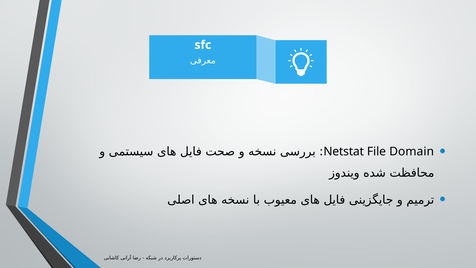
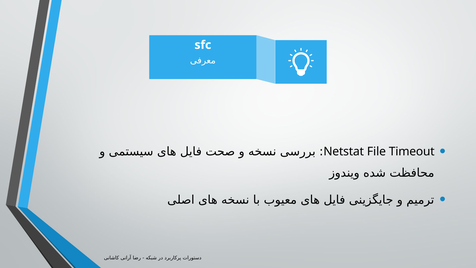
Domain: Domain -> Timeout (412, 151)
